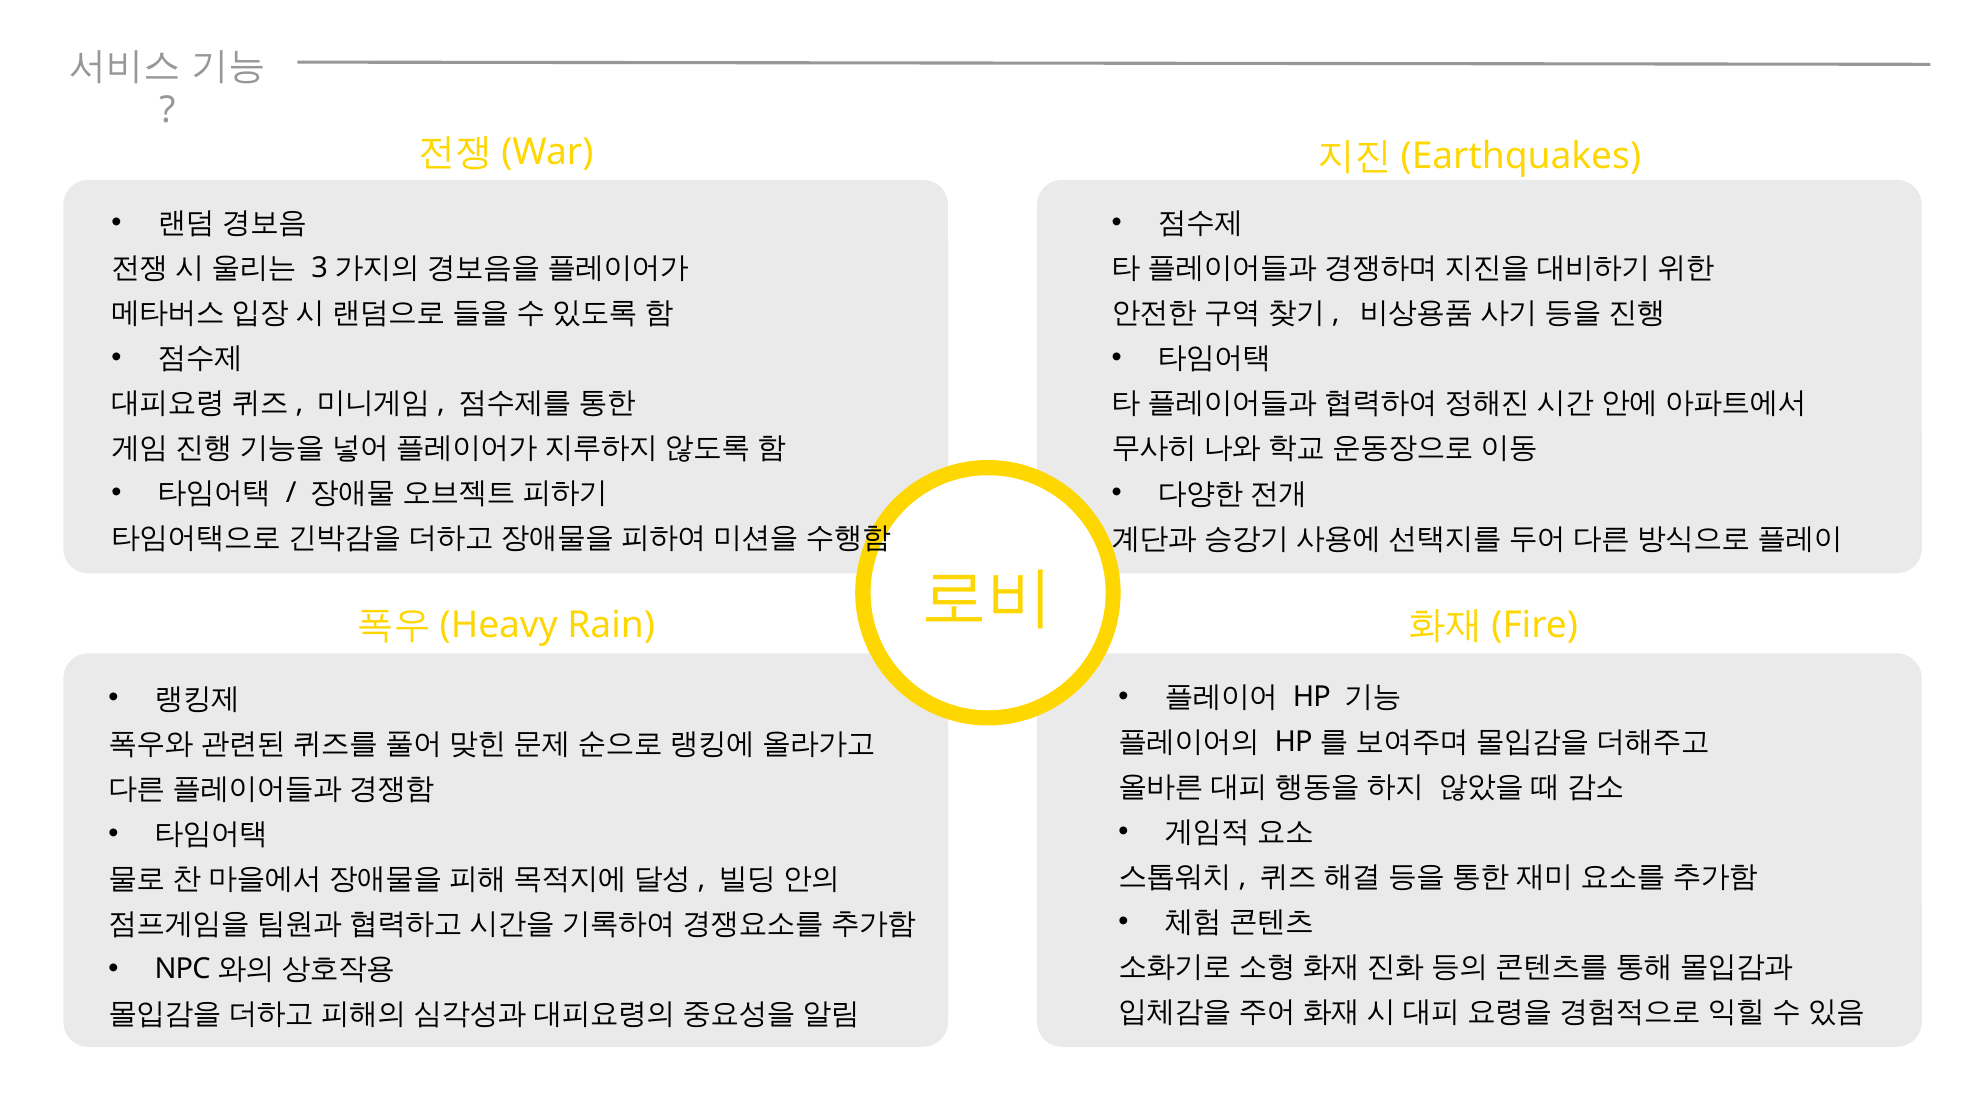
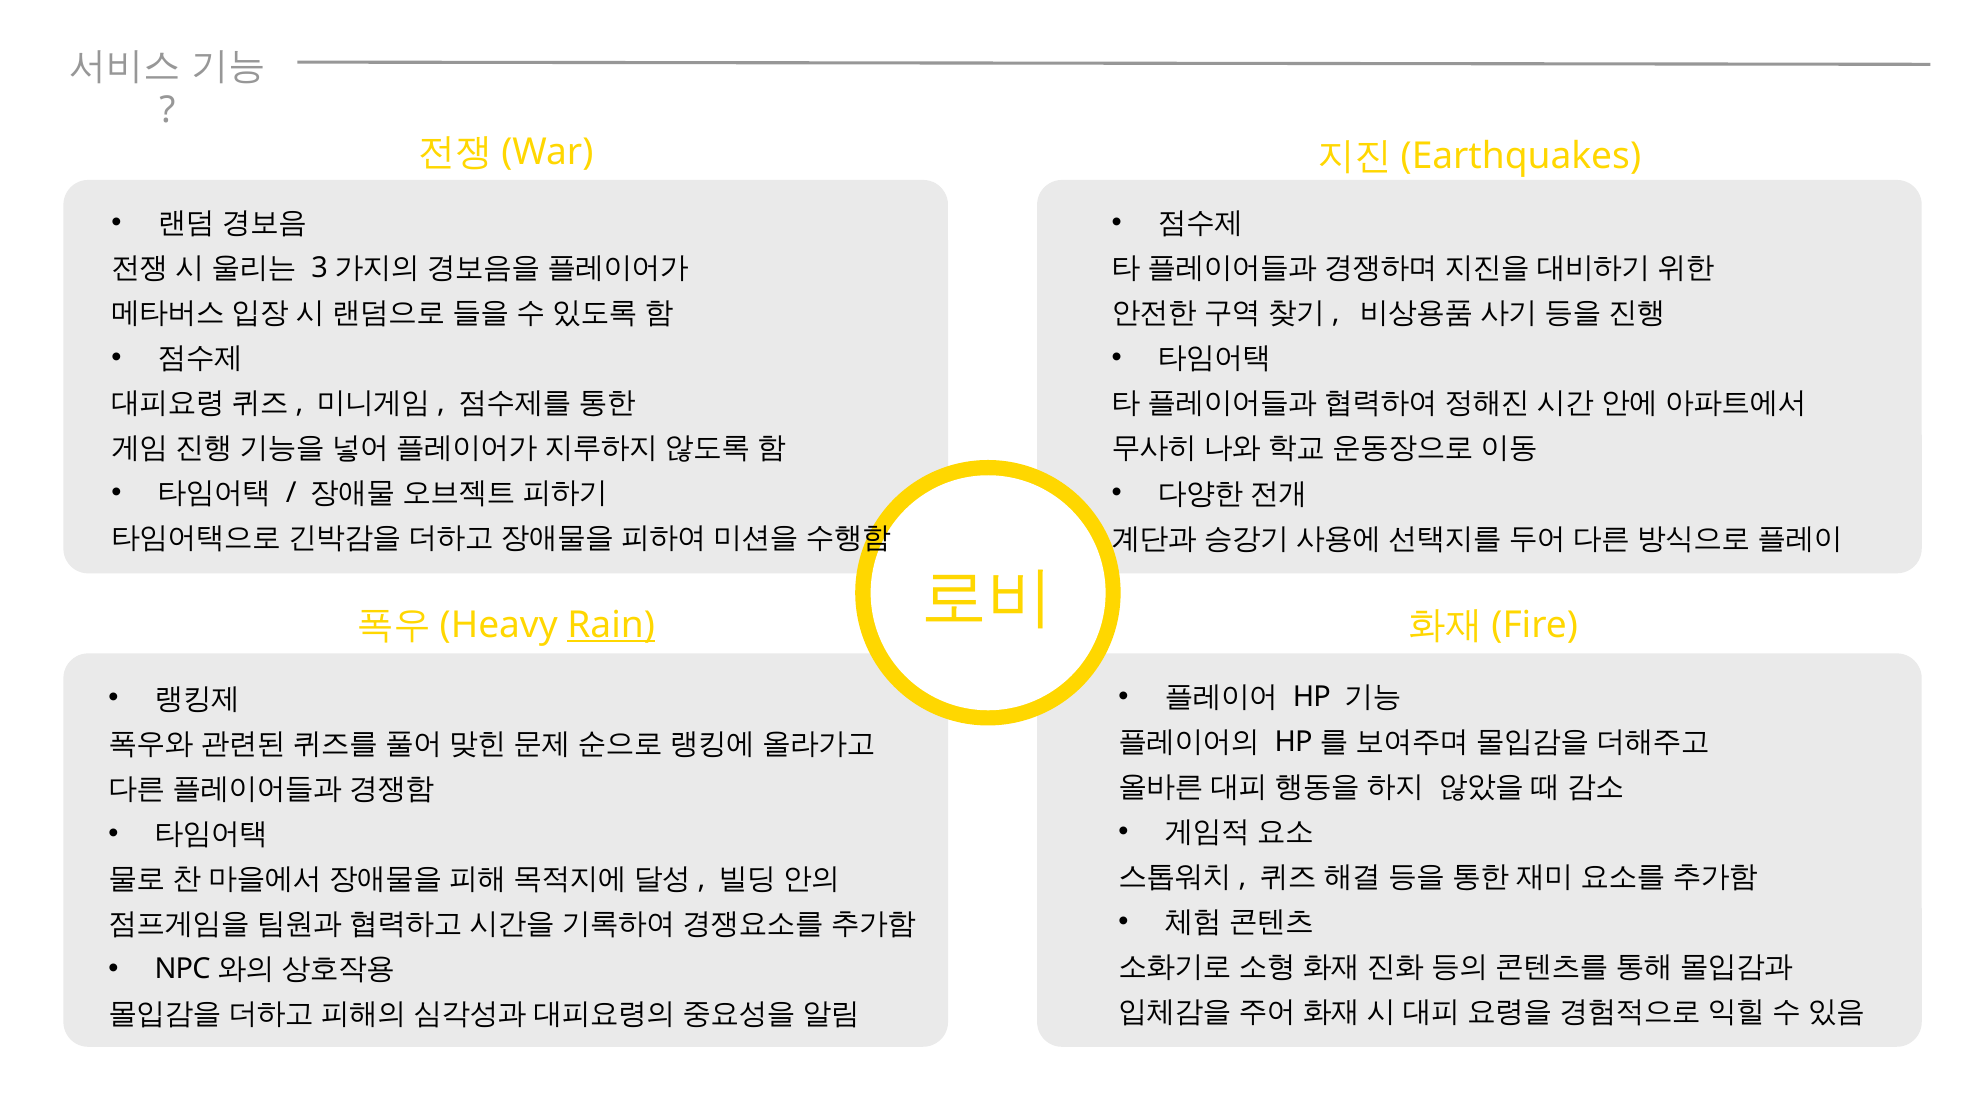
Rain underline: none -> present (611, 625)
